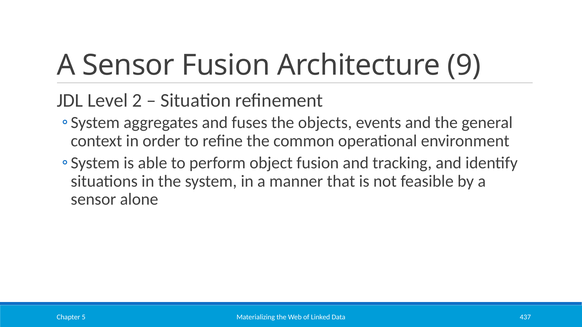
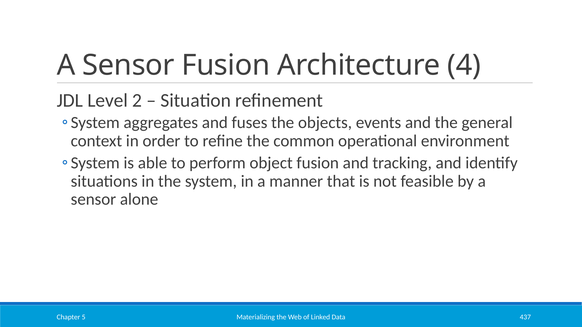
9: 9 -> 4 (464, 65)
